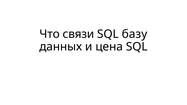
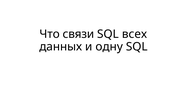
базу: базу -> всех (135, 34)
цена: цена -> одну (109, 47)
